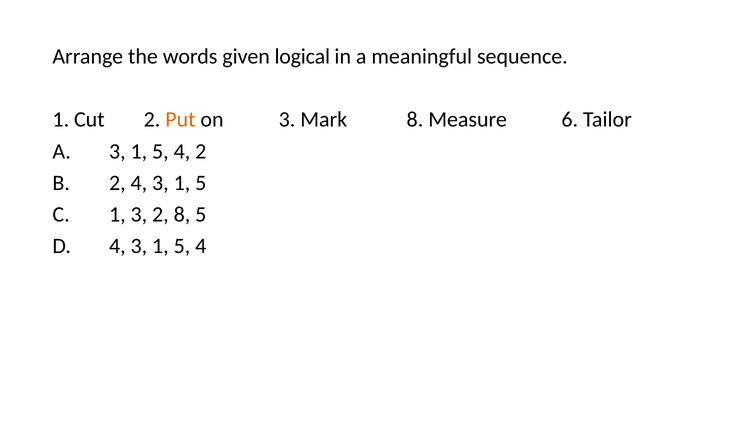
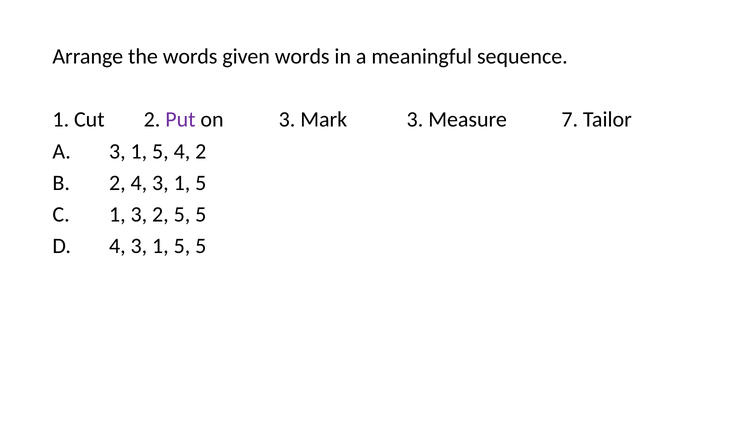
given logical: logical -> words (302, 57)
Put colour: orange -> purple (180, 120)
Mark 8: 8 -> 3 (415, 120)
6: 6 -> 7 (570, 120)
2 8: 8 -> 5 (182, 215)
4: 4 -> 5 (201, 246)
